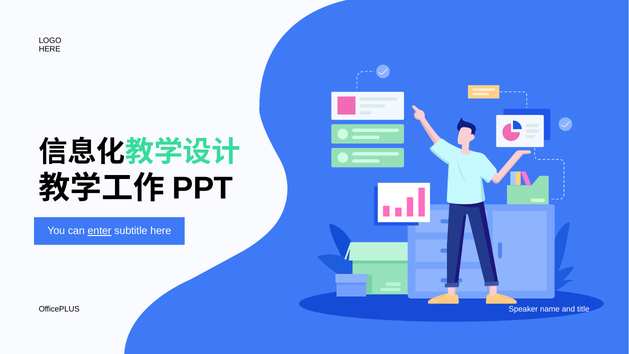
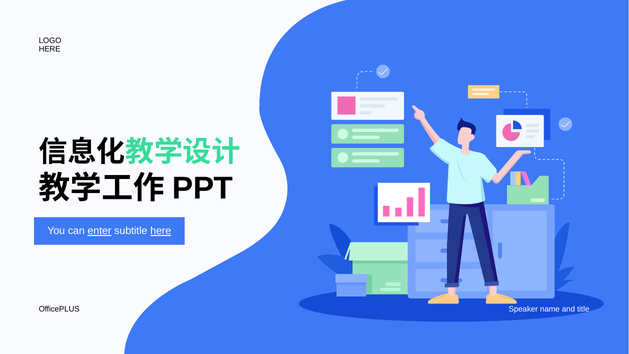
here underline: none -> present (161, 231)
